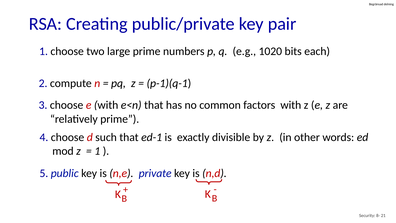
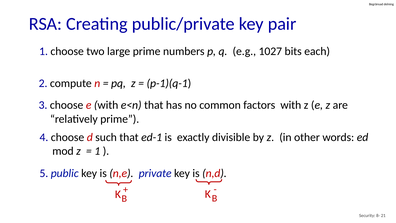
1020: 1020 -> 1027 (270, 51)
